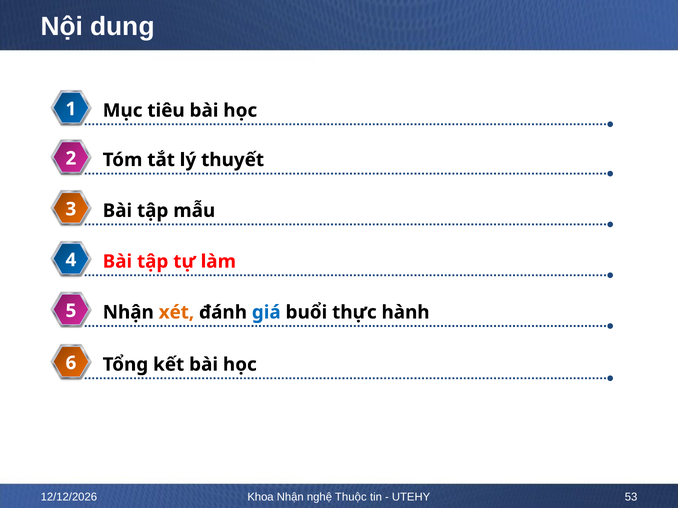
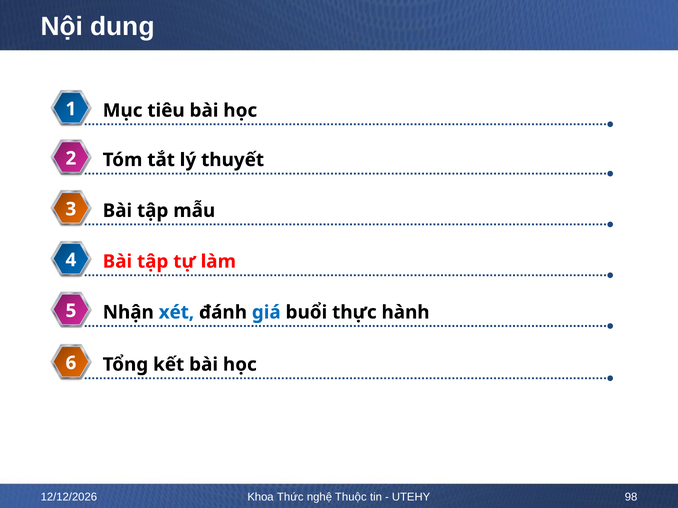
xét colour: orange -> blue (176, 313)
Khoa Nhận: Nhận -> Thức (290, 498)
53: 53 -> 98 (631, 498)
